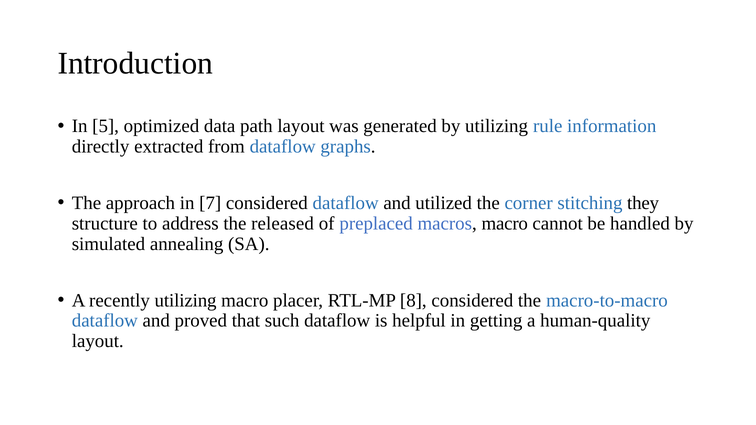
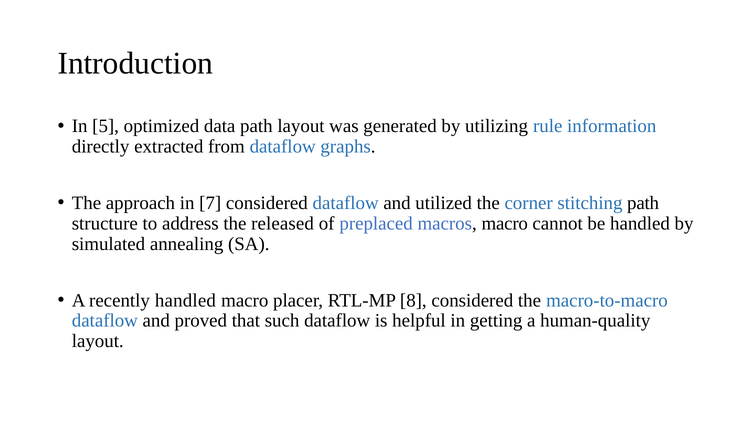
stitching they: they -> path (643, 203)
recently utilizing: utilizing -> handled (185, 300)
